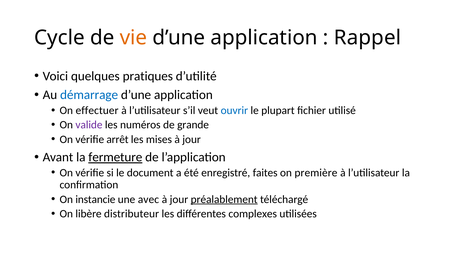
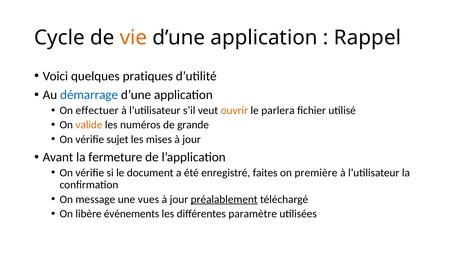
ouvrir colour: blue -> orange (234, 110)
plupart: plupart -> parlera (278, 110)
valide colour: purple -> orange (89, 125)
arrêt: arrêt -> sujet (118, 139)
fermeture underline: present -> none (115, 157)
instancie: instancie -> message (95, 199)
avec: avec -> vues (148, 199)
distributeur: distributeur -> événements (132, 214)
complexes: complexes -> paramètre (253, 214)
